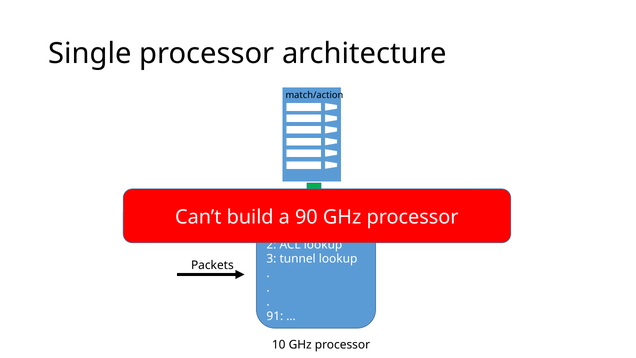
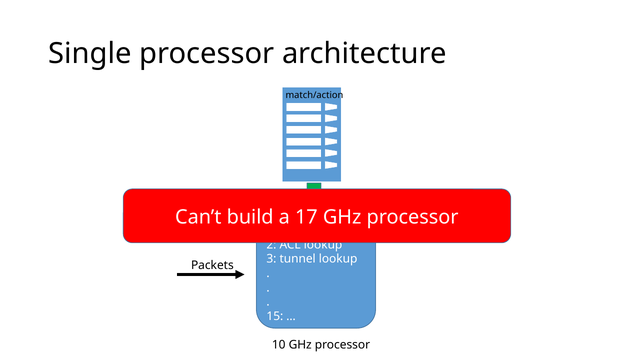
90: 90 -> 17 (306, 217)
91: 91 -> 15 (275, 316)
